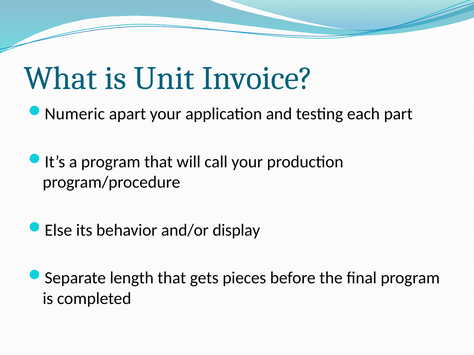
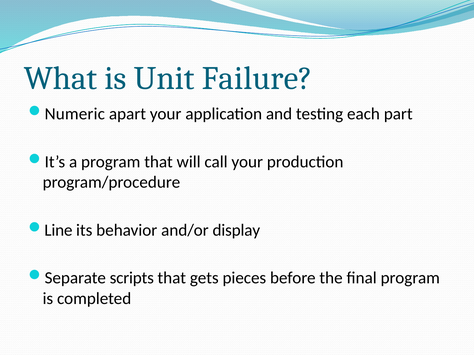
Invoice: Invoice -> Failure (257, 78)
Else: Else -> Line (58, 230)
length: length -> scripts (132, 278)
